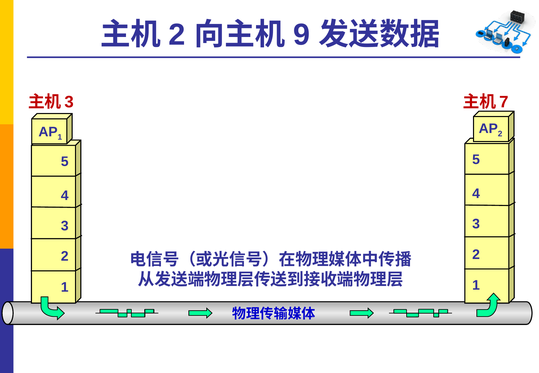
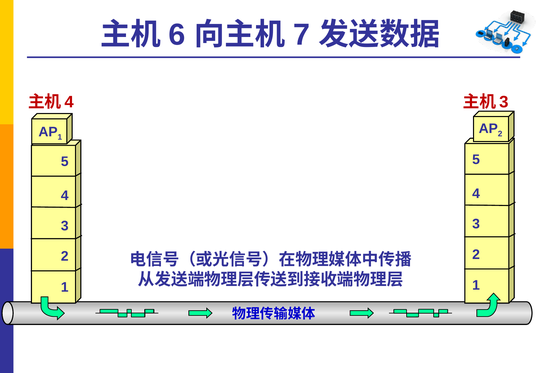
2: 2 -> 6 (177, 35)
9: 9 -> 7 (302, 35)
3: 3 -> 4 (69, 102)
7: 7 -> 3 (504, 102)
